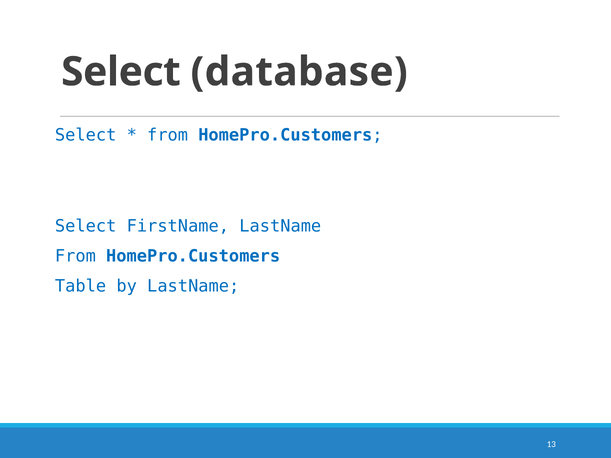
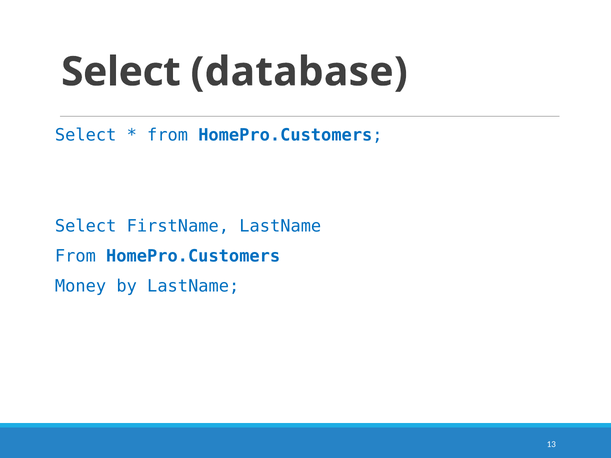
Table: Table -> Money (81, 287)
